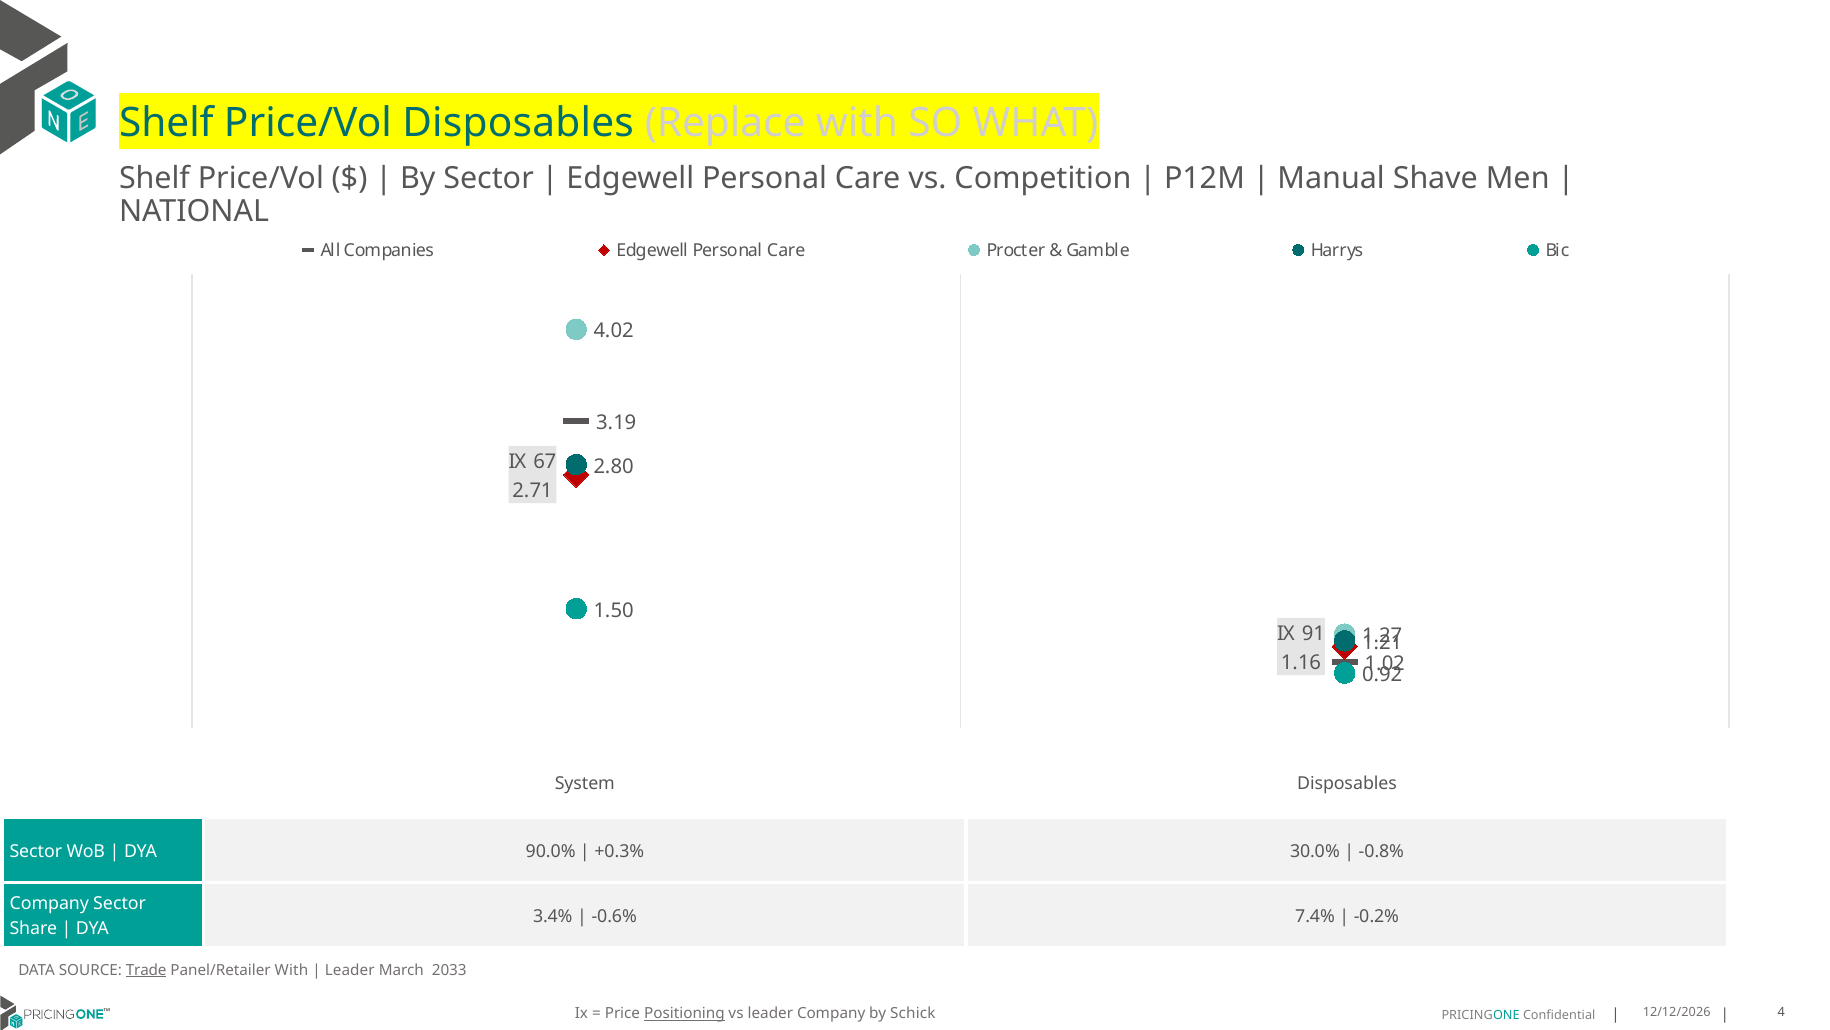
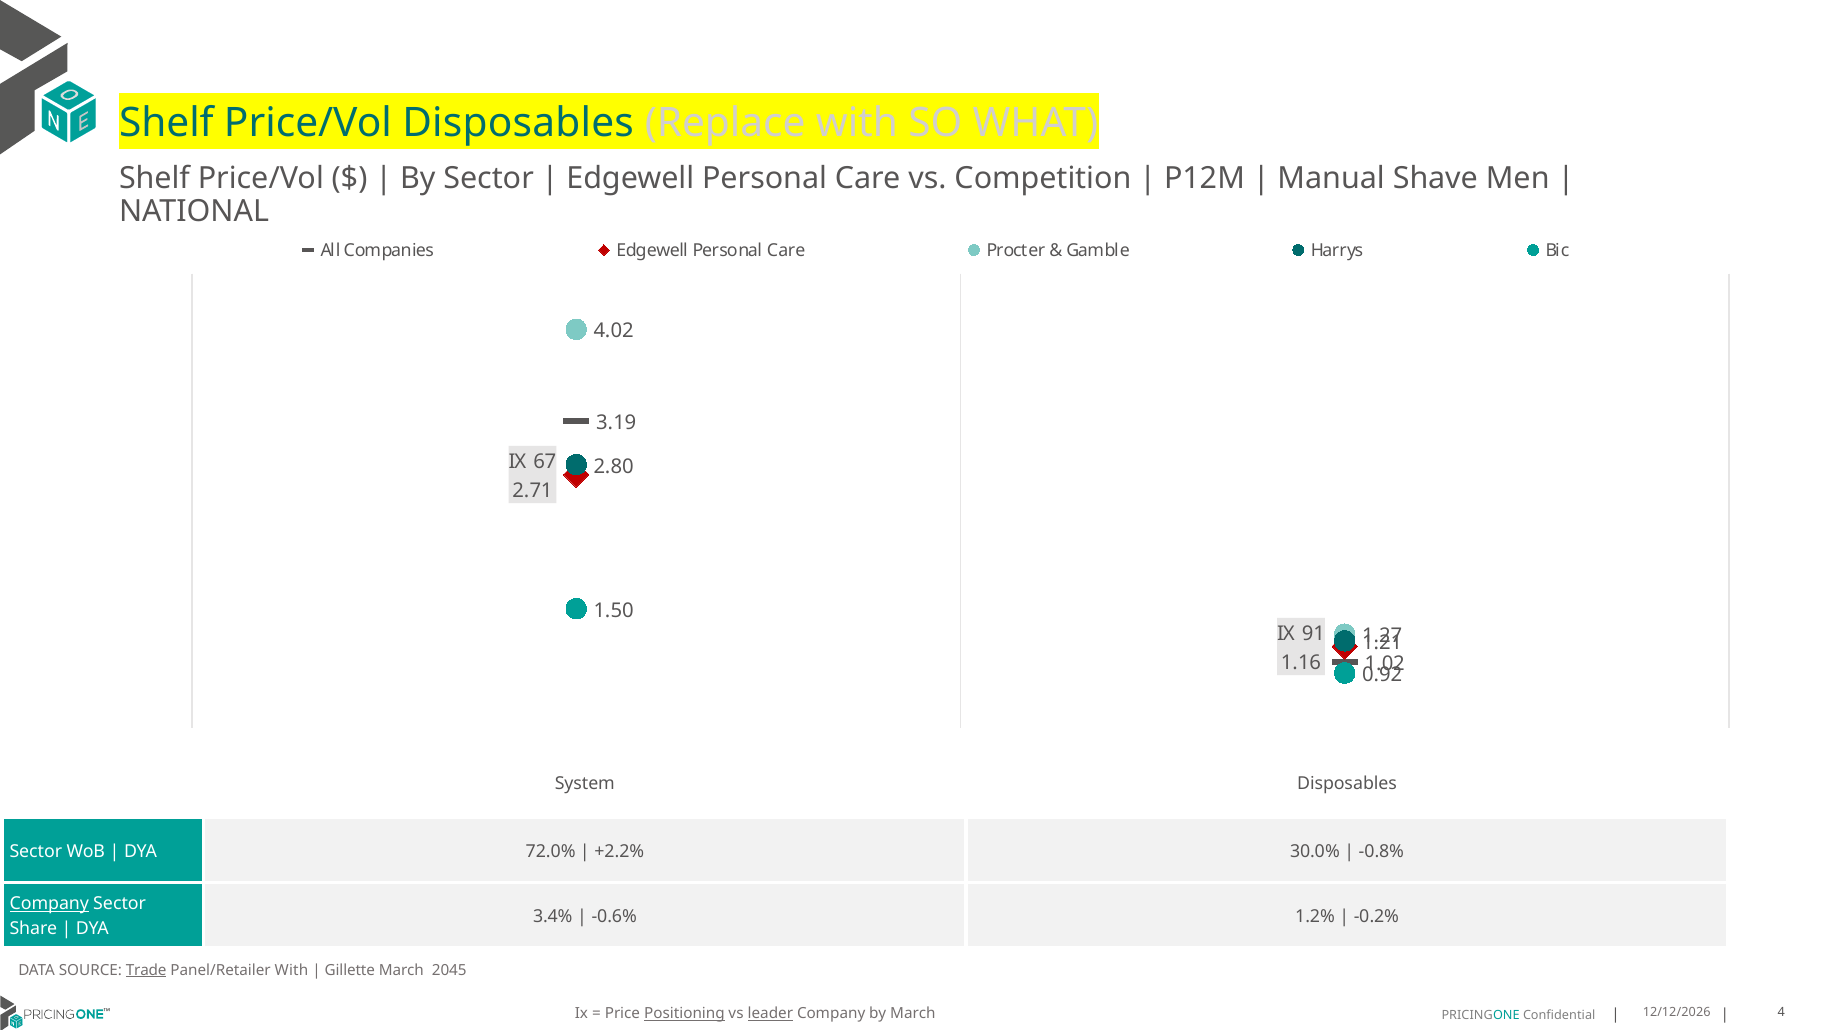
90.0%: 90.0% -> 72.0% (551, 851)
+0.3%: +0.3% -> +2.2% (619, 851)
Company underline: none -> present (49, 904)
7.4%: 7.4% -> 1.2% (1315, 916)
Leader: Leader -> Gillette (350, 970)
2033: 2033 -> 2045 (449, 970)
leader underline: none -> present (770, 1013)
by Schick: Schick -> March (913, 1013)
